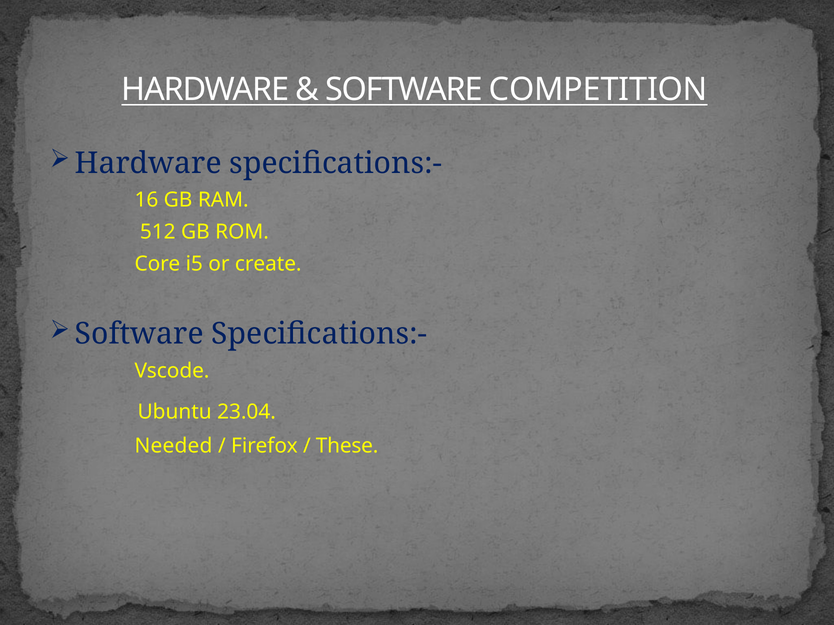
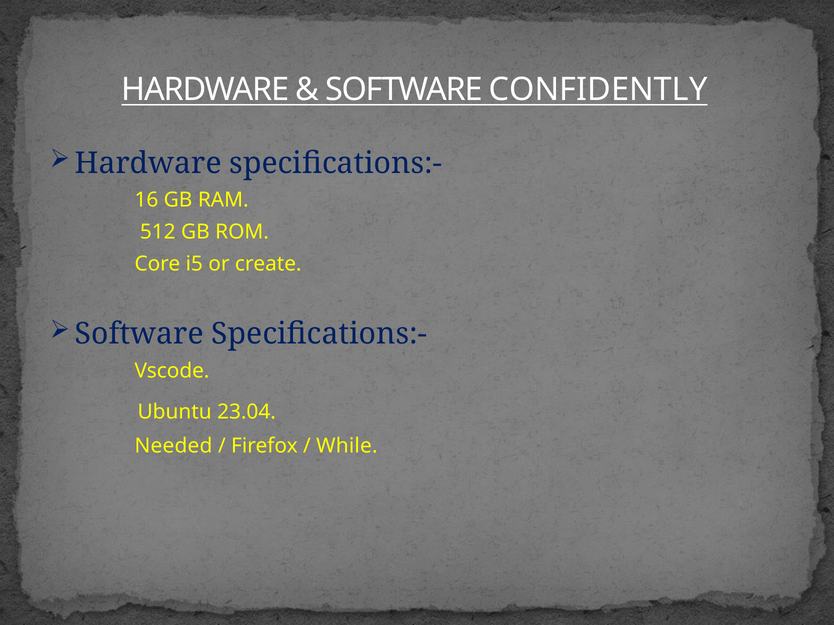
COMPETITION: COMPETITION -> CONFIDENTLY (598, 90)
These: These -> While (347, 446)
